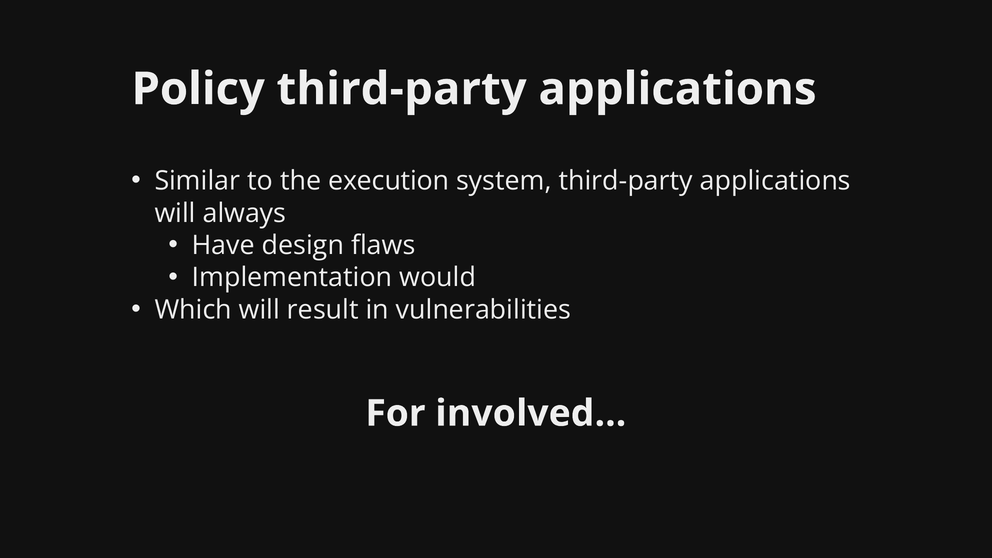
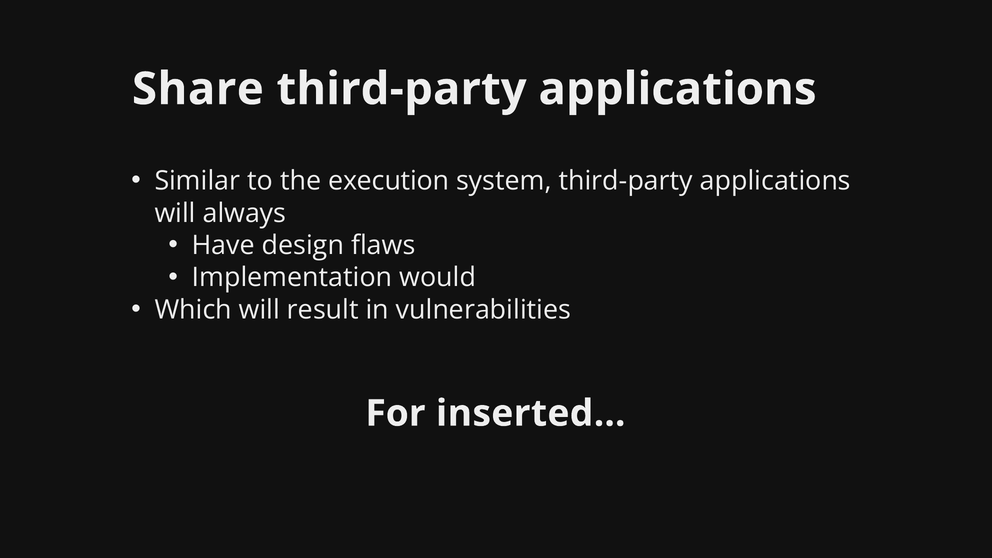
Policy: Policy -> Share (198, 89)
involved…: involved… -> inserted… (531, 413)
